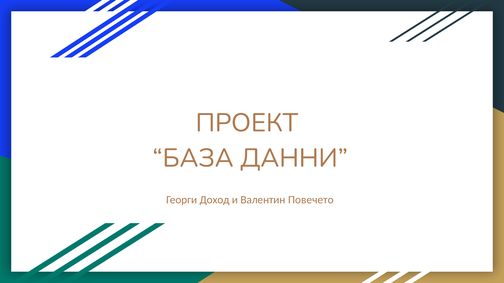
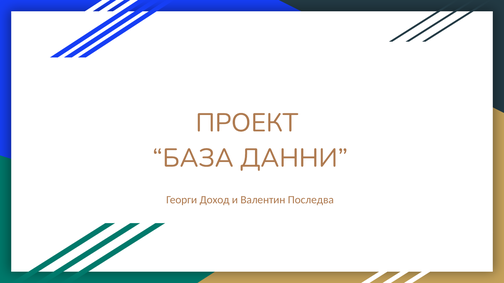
Повечето: Повечето -> Последва (311, 200)
